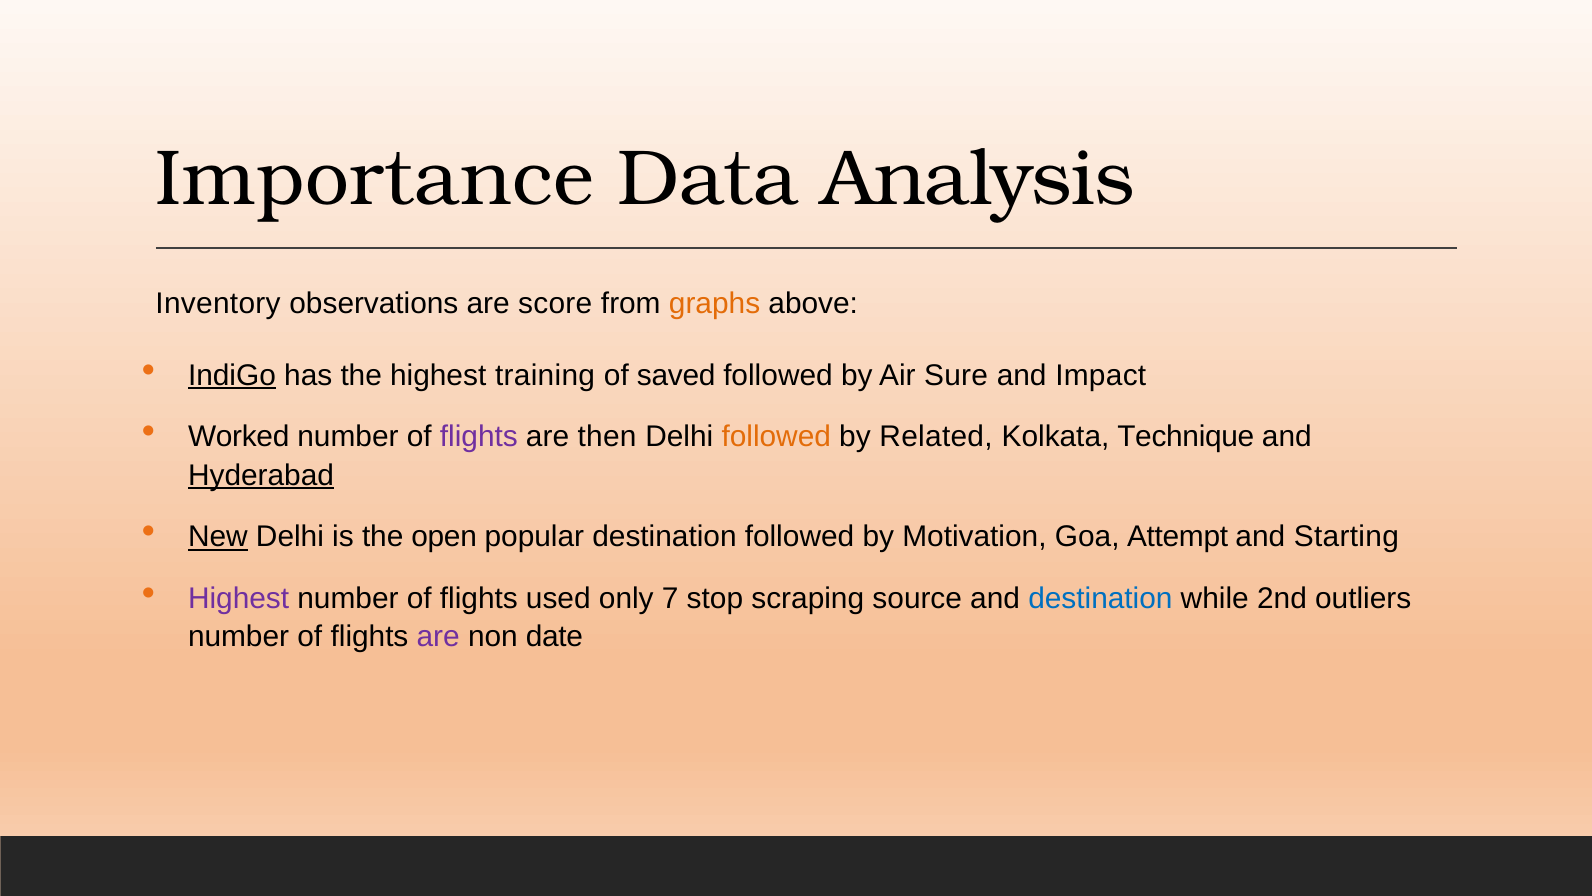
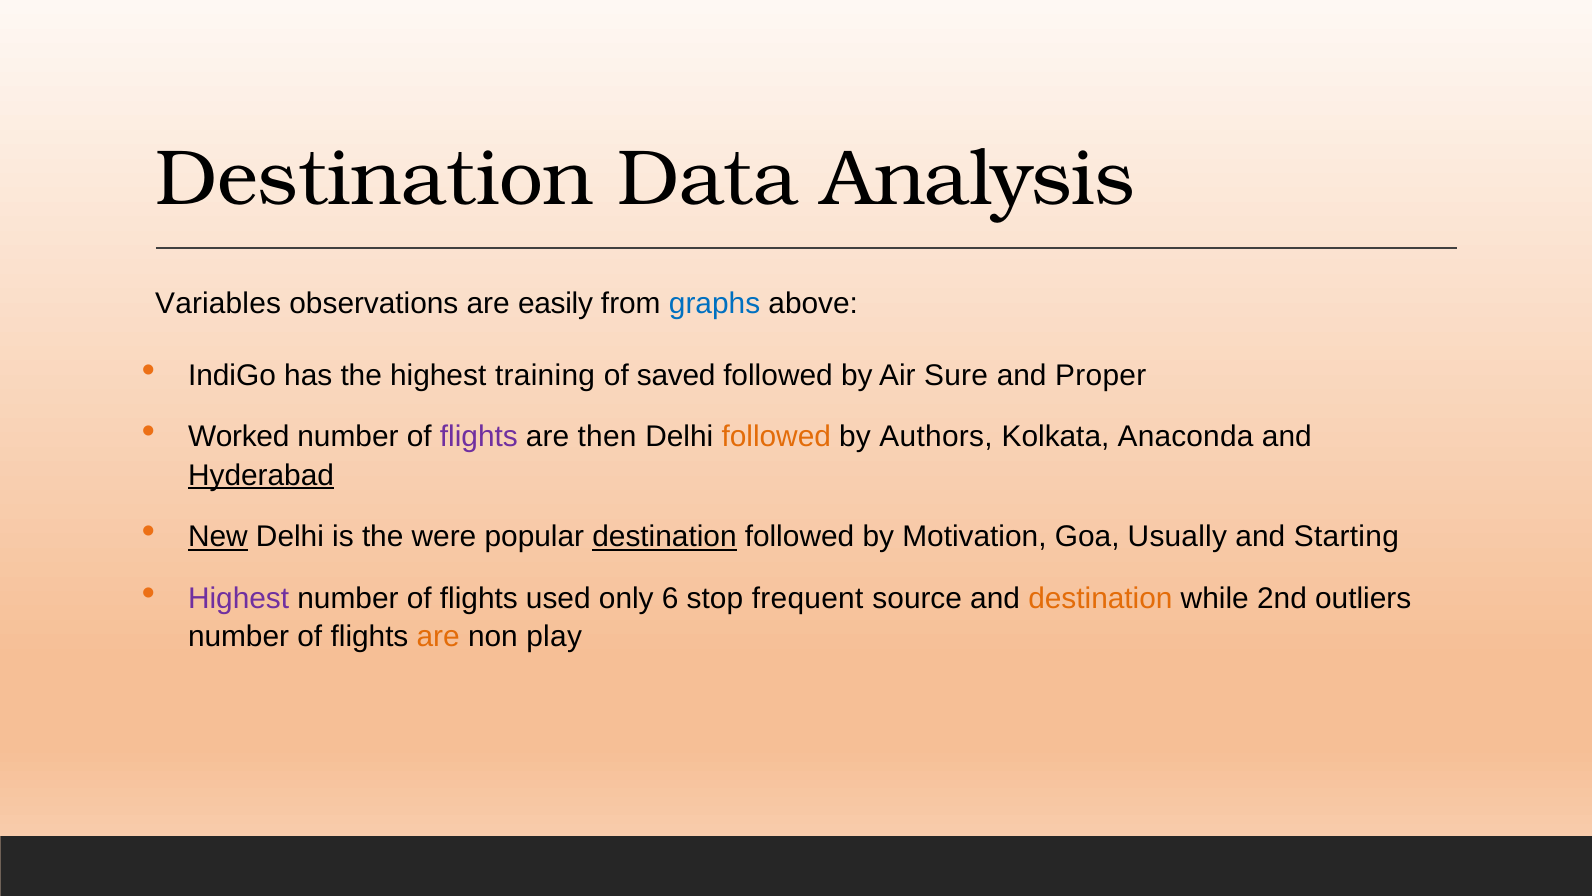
Importance: Importance -> Destination (375, 178)
Inventory: Inventory -> Variables (218, 304)
score: score -> easily (555, 304)
graphs colour: orange -> blue (715, 304)
IndiGo underline: present -> none (232, 375)
Impact: Impact -> Proper (1101, 375)
Related: Related -> Authors (936, 437)
Technique: Technique -> Anaconda (1186, 437)
open: open -> were (444, 537)
destination underline: none -> present (664, 537)
Attempt: Attempt -> Usually (1177, 537)
7: 7 -> 6 (670, 598)
scraping: scraping -> frequent (808, 598)
destination colour: blue -> orange (1100, 598)
are colour: purple -> orange (438, 636)
date: date -> play (554, 636)
